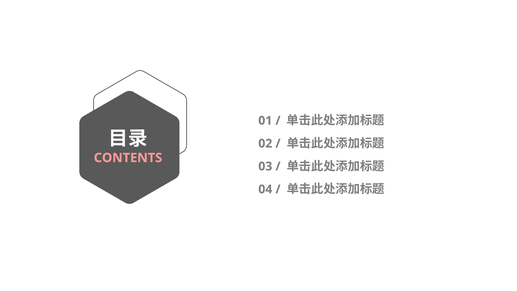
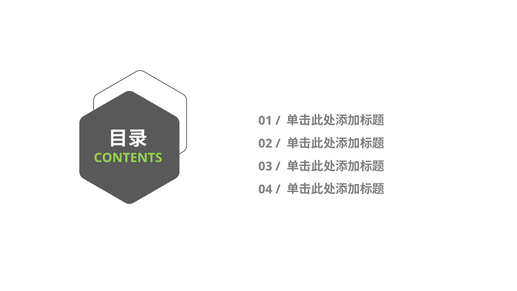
CONTENTS colour: pink -> light green (128, 158)
